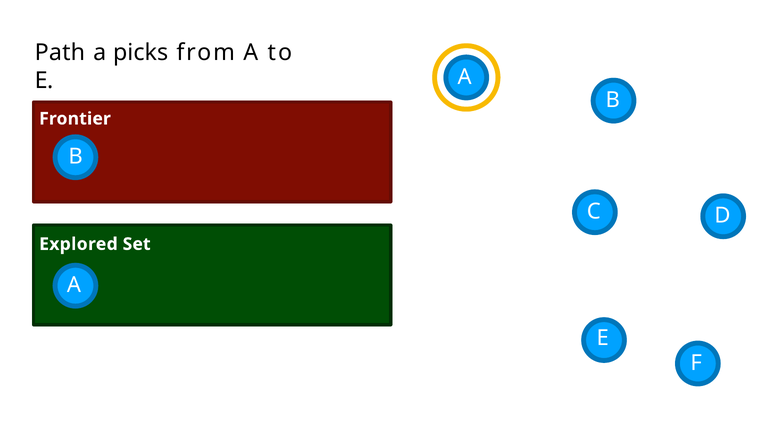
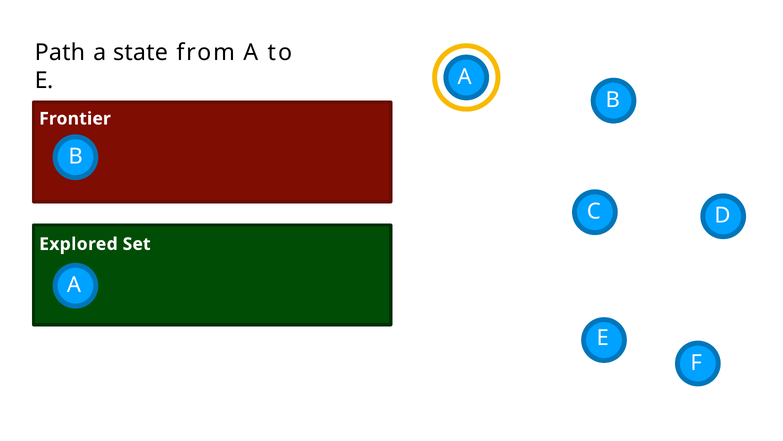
picks: picks -> state (140, 52)
